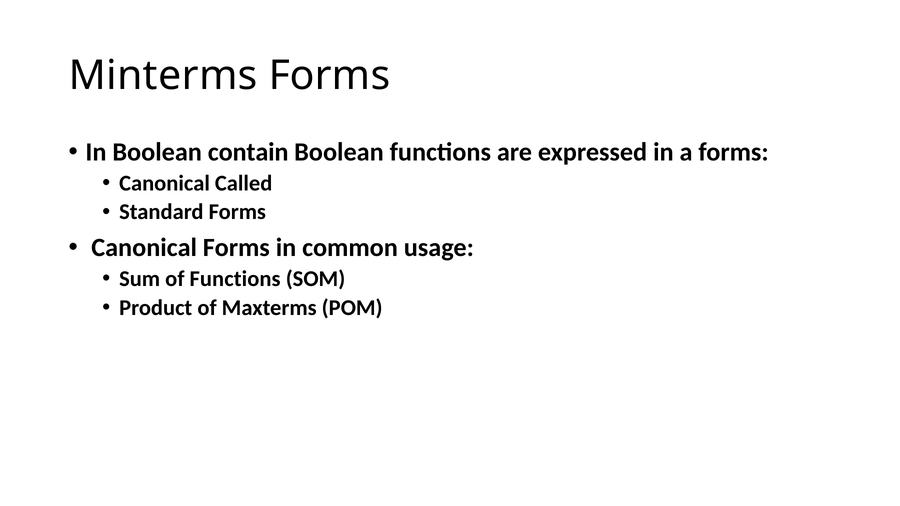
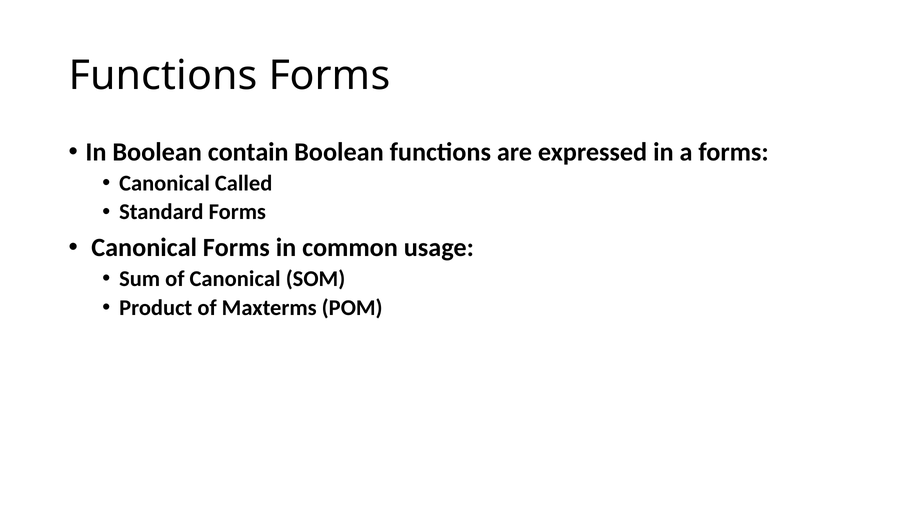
Minterms: Minterms -> Functions (163, 76)
of Functions: Functions -> Canonical (235, 279)
